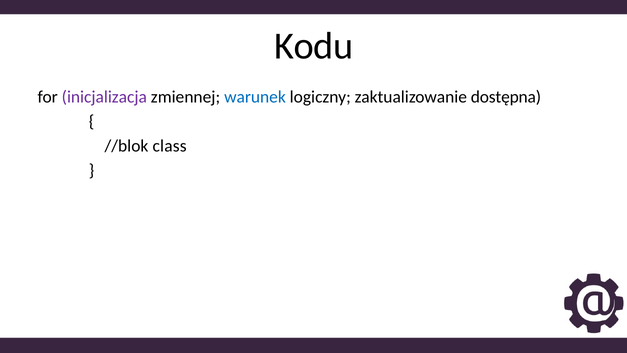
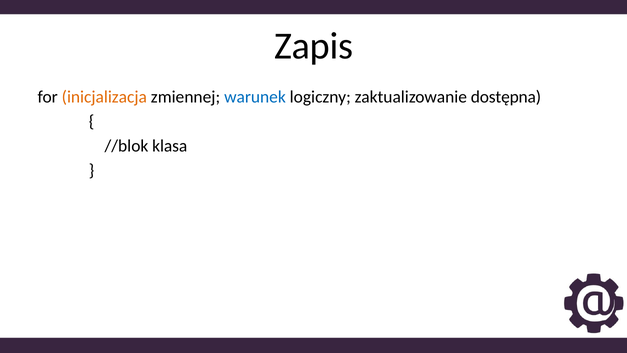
Kodu: Kodu -> Zapis (314, 46)
inicjalizacja colour: purple -> orange (104, 97)
class: class -> klasa (170, 146)
